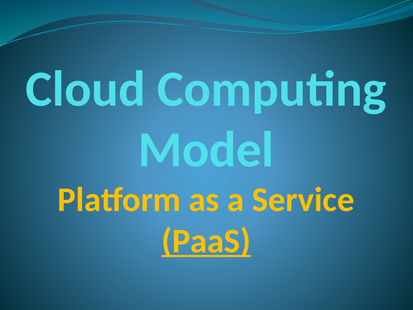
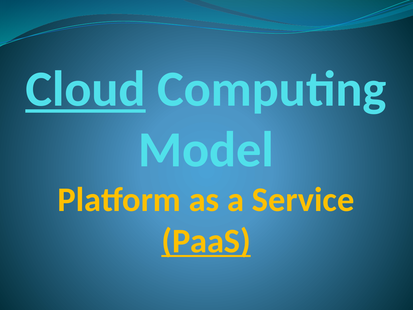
Cloud underline: none -> present (86, 89)
